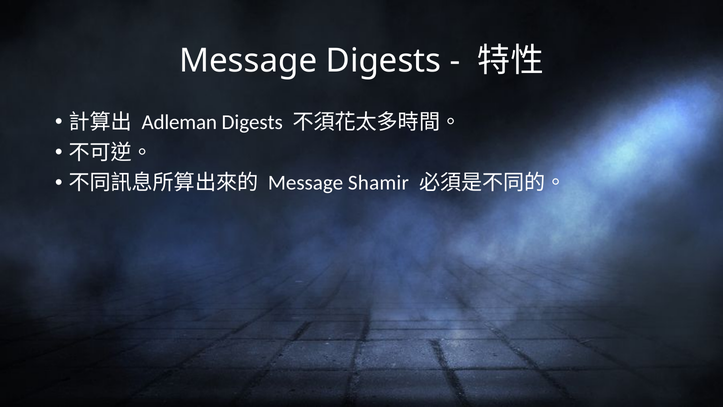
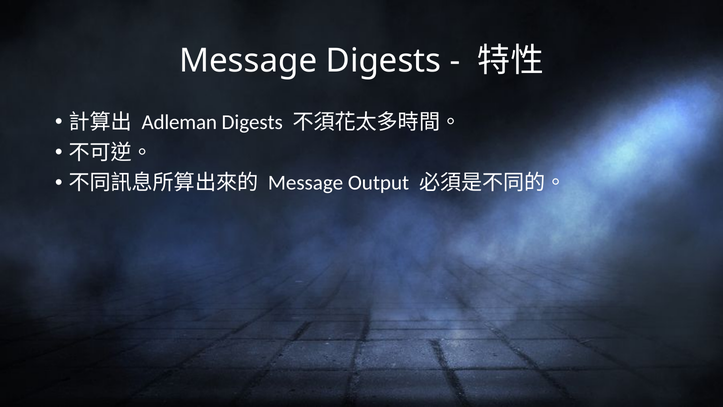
Shamir: Shamir -> Output (379, 183)
